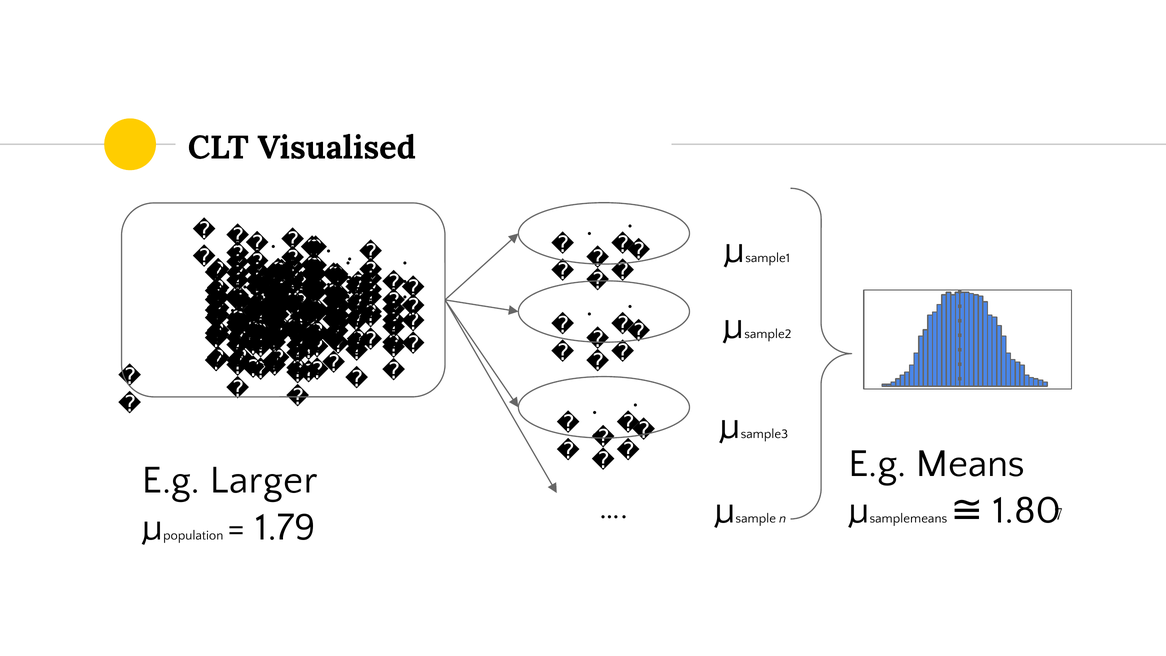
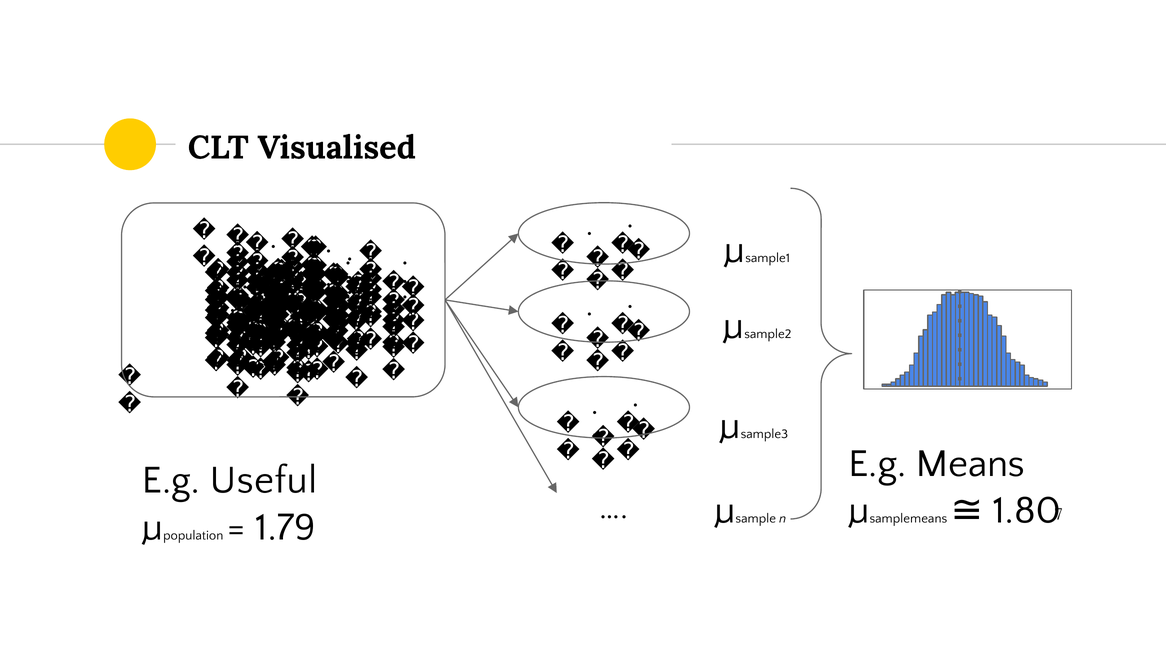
Larger: Larger -> Useful (264, 480)
